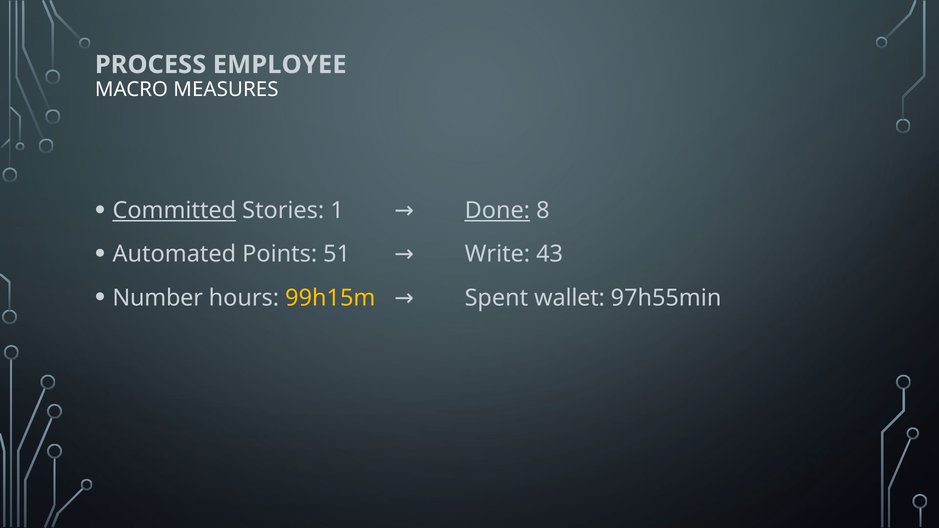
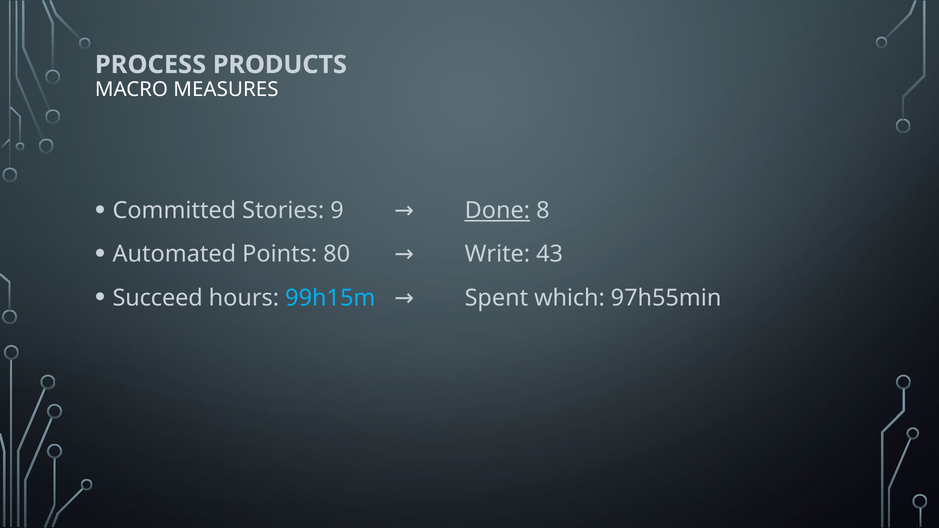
EMPLOYEE: EMPLOYEE -> PRODUCTS (280, 65)
Committed underline: present -> none (174, 211)
1: 1 -> 9 (337, 211)
51: 51 -> 80 (337, 254)
Number: Number -> Succeed (158, 298)
99h15m colour: yellow -> light blue (330, 298)
wallet: wallet -> which (570, 298)
